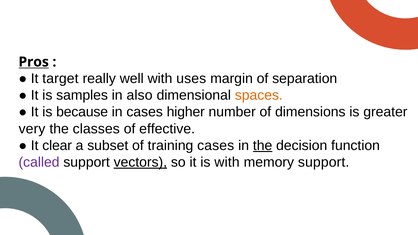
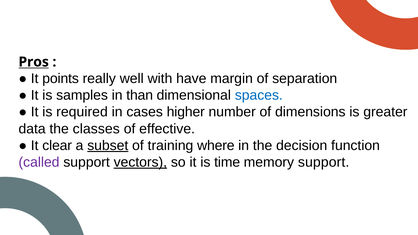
target: target -> points (61, 79)
uses: uses -> have (191, 79)
also: also -> than (140, 95)
spaces colour: orange -> blue (259, 95)
because: because -> required (82, 112)
very: very -> data (32, 129)
subset underline: none -> present (108, 146)
training cases: cases -> where (216, 146)
the underline: present -> none (263, 146)
is with: with -> time (227, 162)
